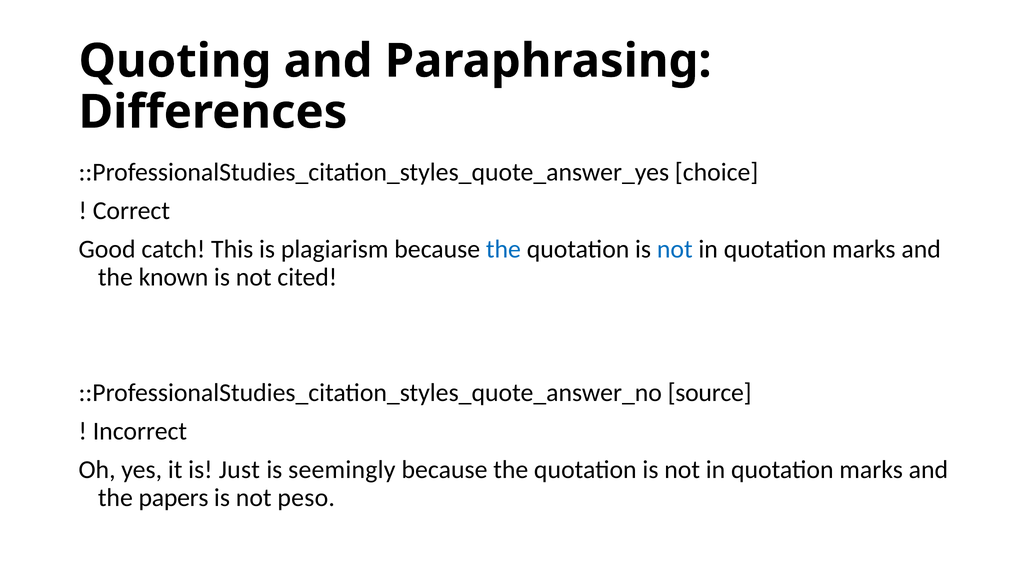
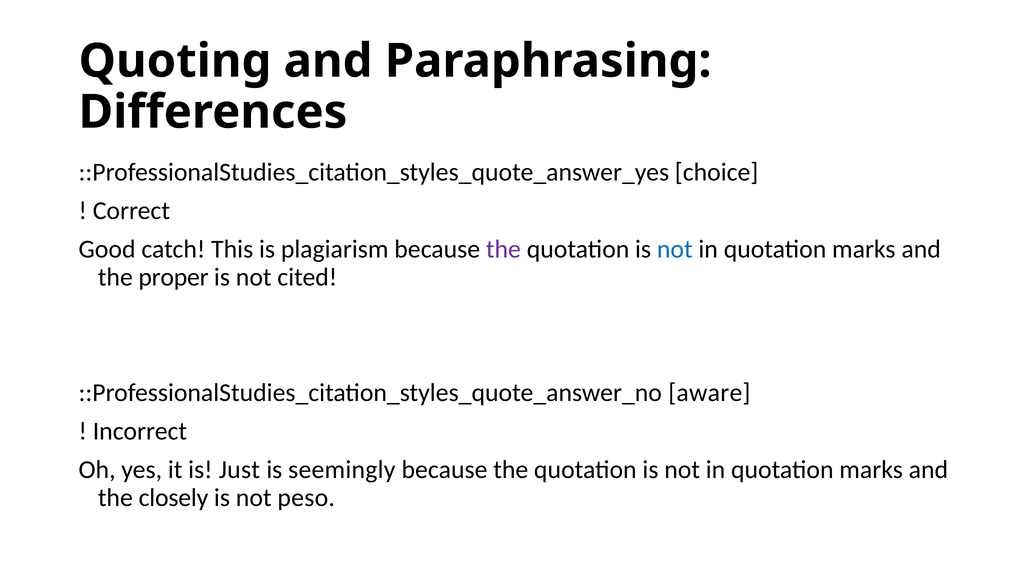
the colour: blue -> purple (503, 249)
known: known -> proper (174, 277)
source: source -> aware (709, 393)
papers: papers -> closely (174, 498)
